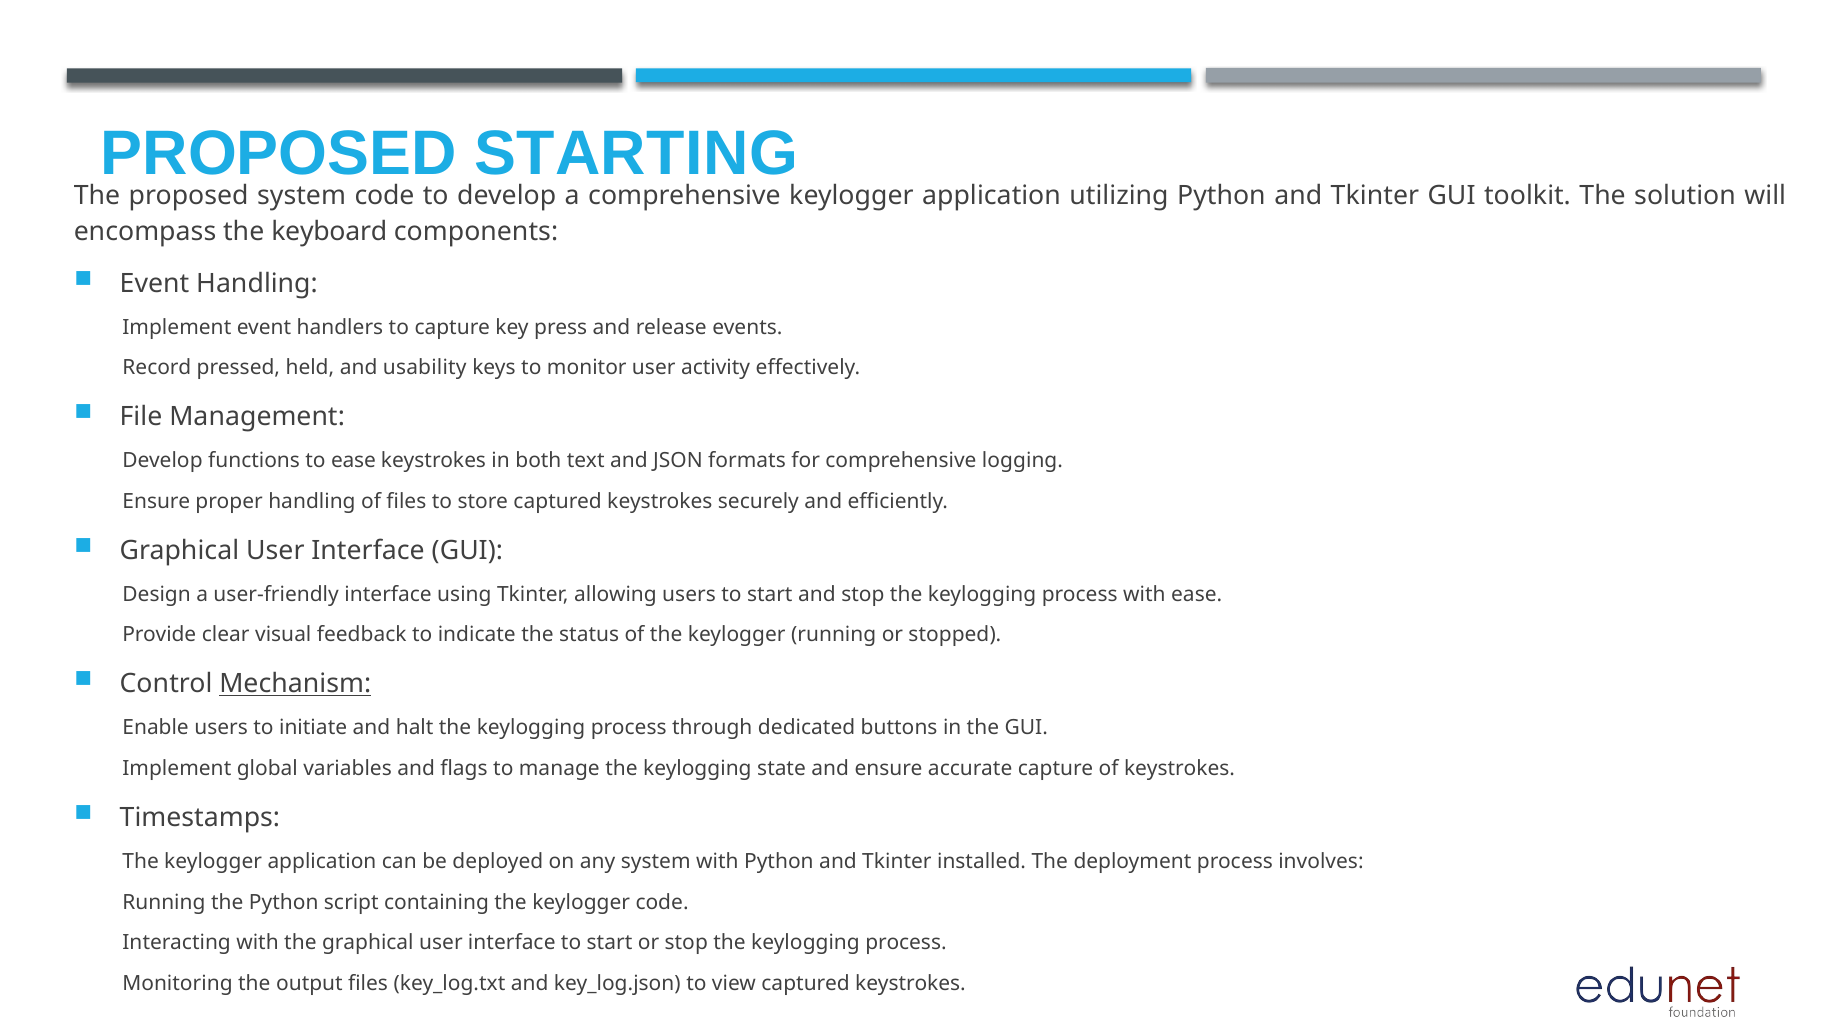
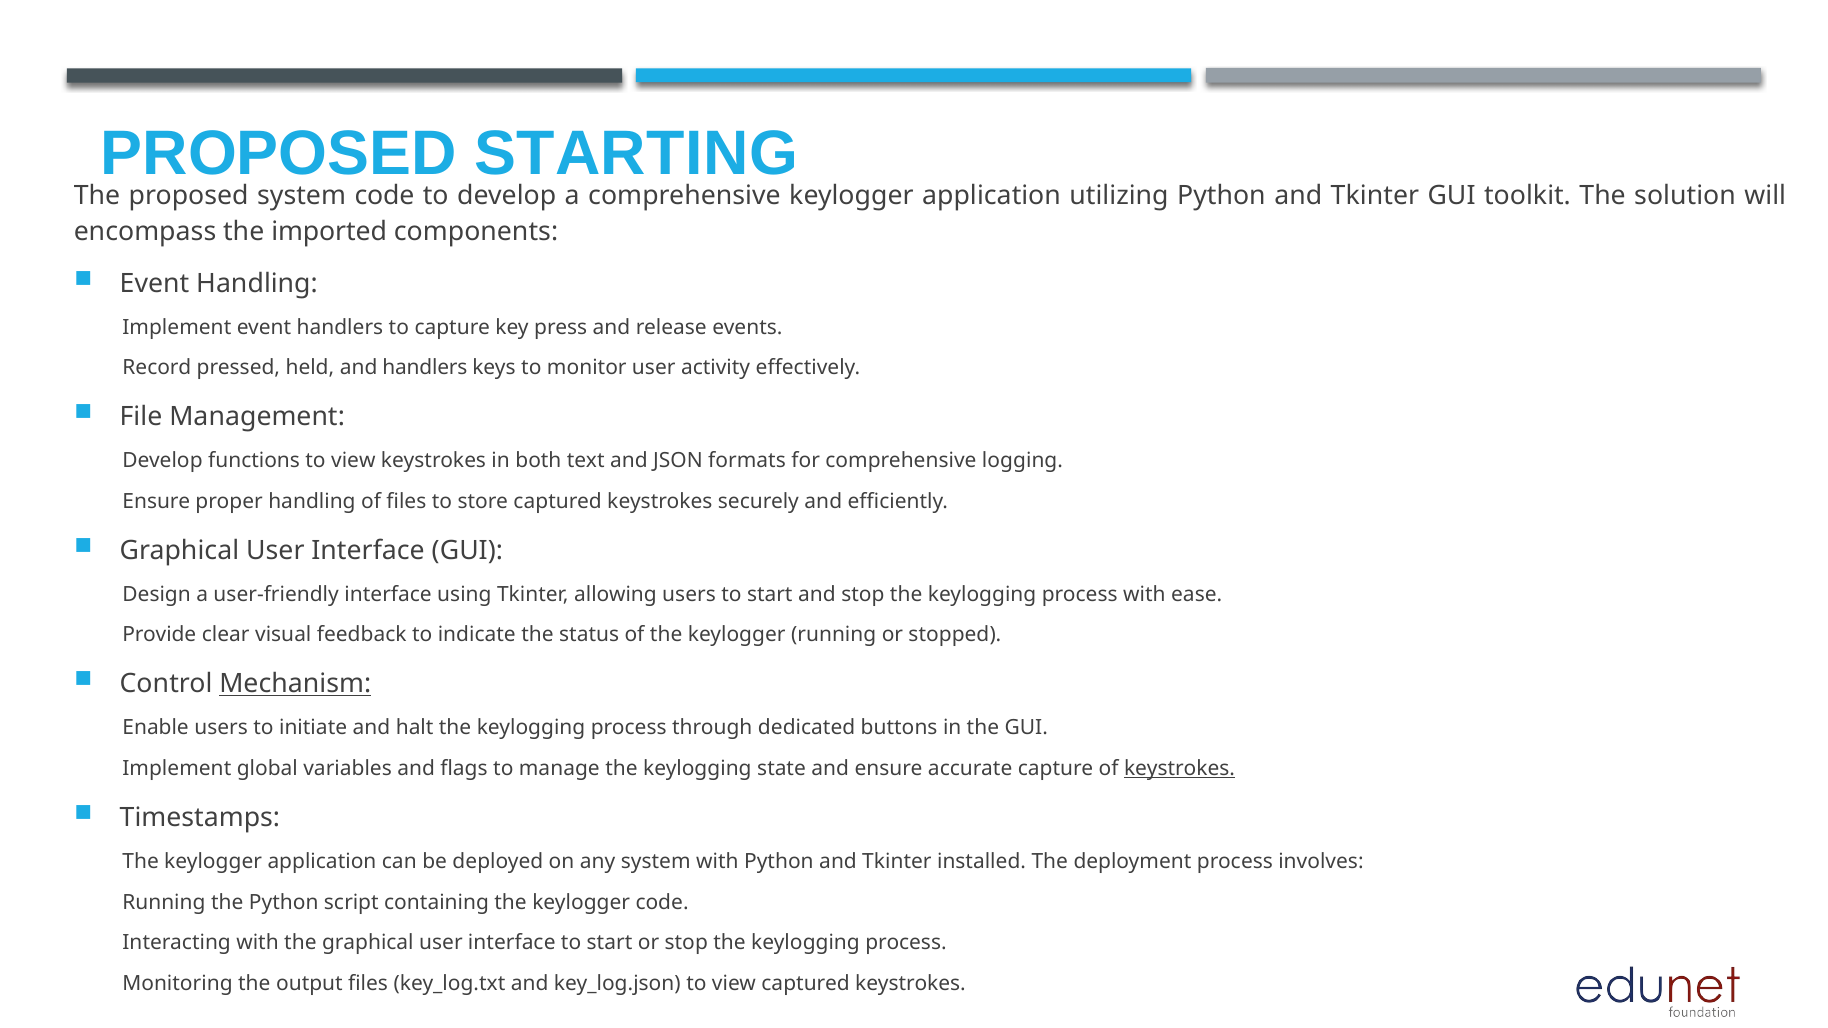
keyboard: keyboard -> imported (329, 231)
and usability: usability -> handlers (425, 368)
functions to ease: ease -> view (353, 461)
keystrokes underline: none -> present (1179, 769)
